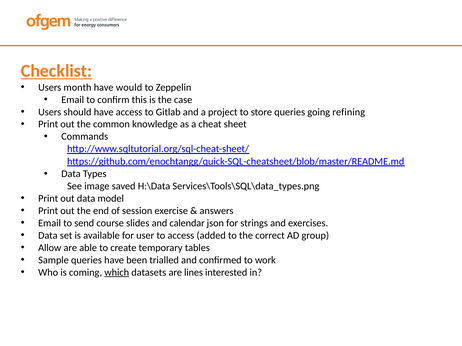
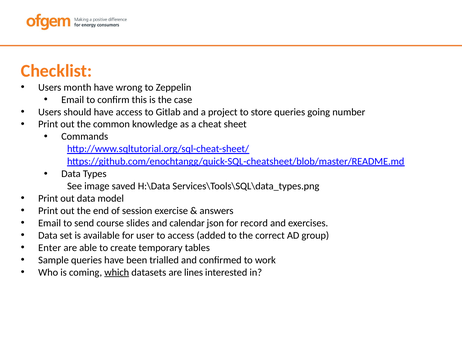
Checklist underline: present -> none (56, 71)
would: would -> wrong (129, 88)
refining: refining -> number (349, 112)
strings: strings -> record (254, 223)
Allow: Allow -> Enter (50, 248)
